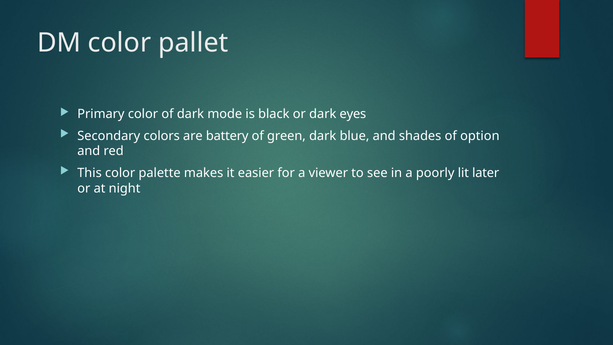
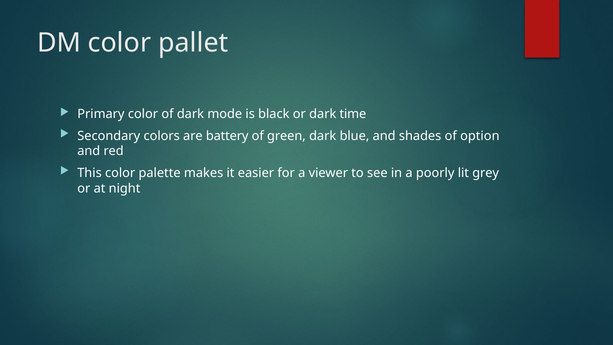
eyes: eyes -> time (353, 114)
later: later -> grey (486, 173)
